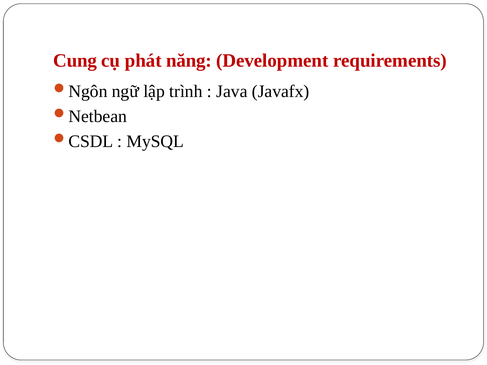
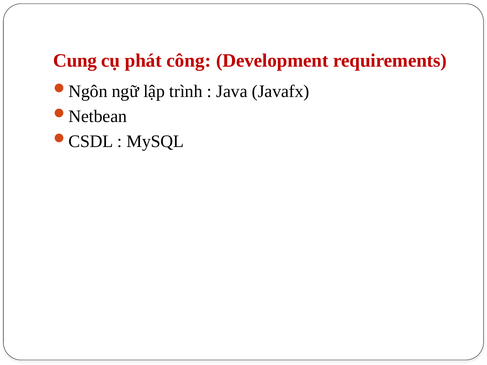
năng: năng -> công (189, 61)
